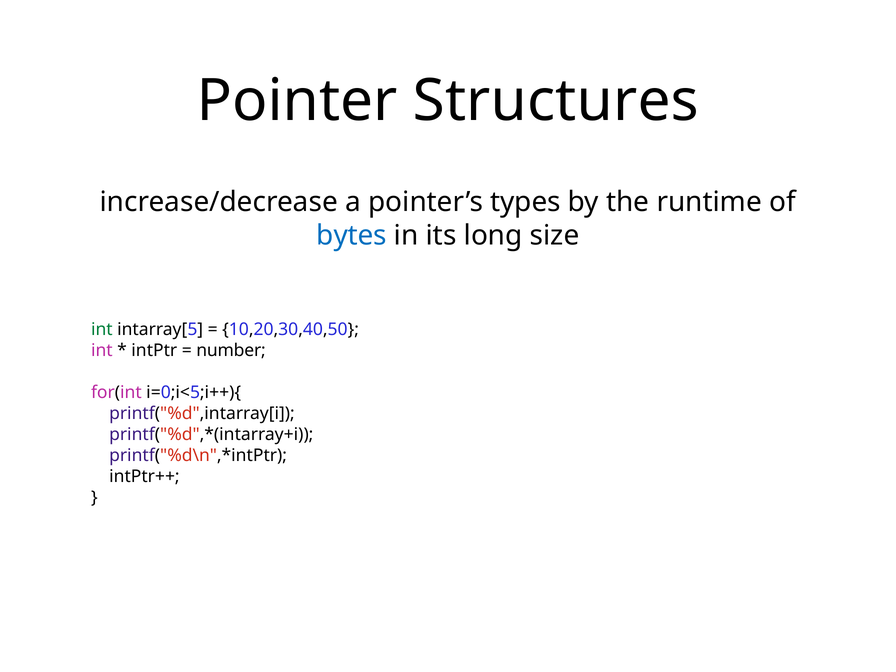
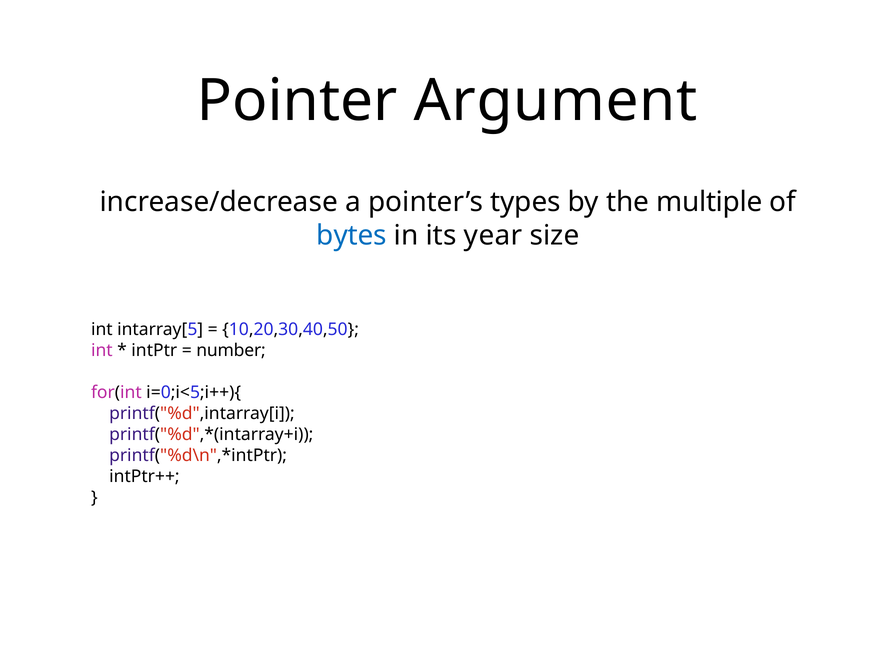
Structures: Structures -> Argument (556, 101)
runtime: runtime -> multiple (709, 202)
long: long -> year (493, 236)
int colour: green -> black (102, 329)
